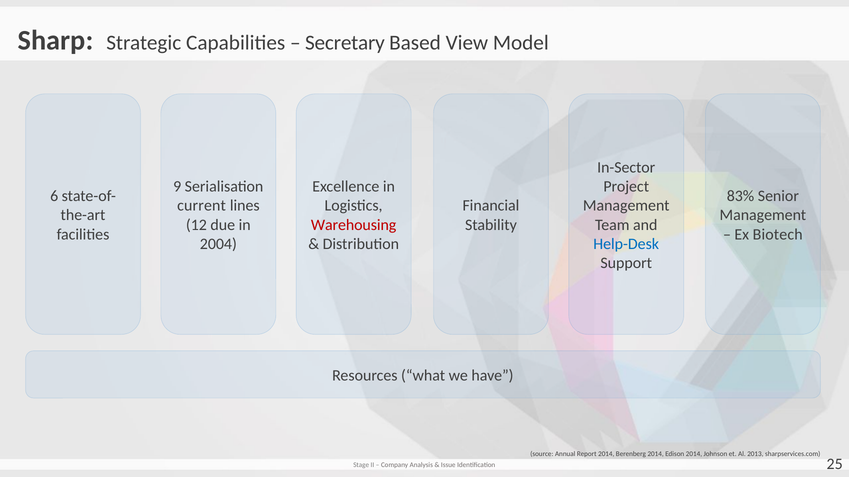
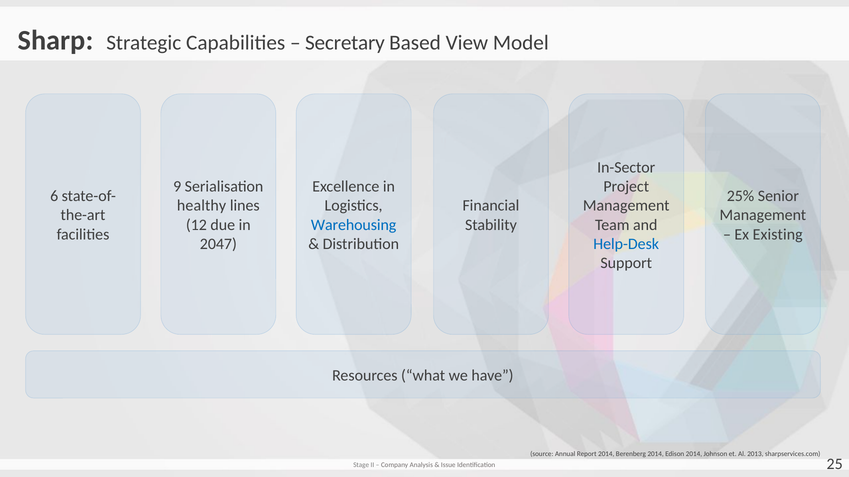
83%: 83% -> 25% (741, 196)
current: current -> healthy (202, 206)
Warehousing colour: red -> blue (354, 225)
Biotech: Biotech -> Existing (778, 235)
2004: 2004 -> 2047 (218, 244)
